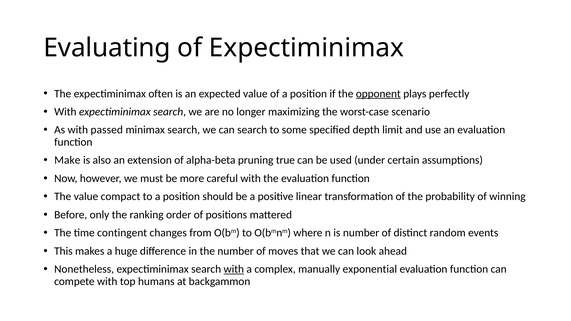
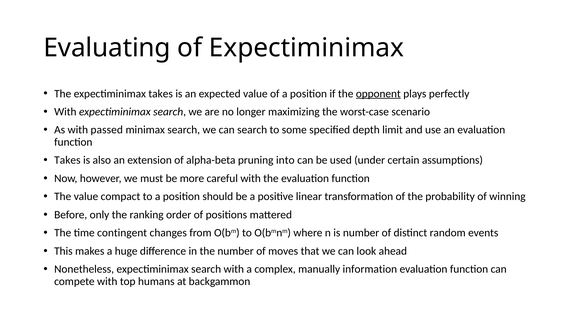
expectiminimax often: often -> takes (161, 94)
Make: Make -> Takes (67, 160)
true: true -> into (285, 160)
with underline: present -> none (234, 269)
exponential: exponential -> information (370, 269)
